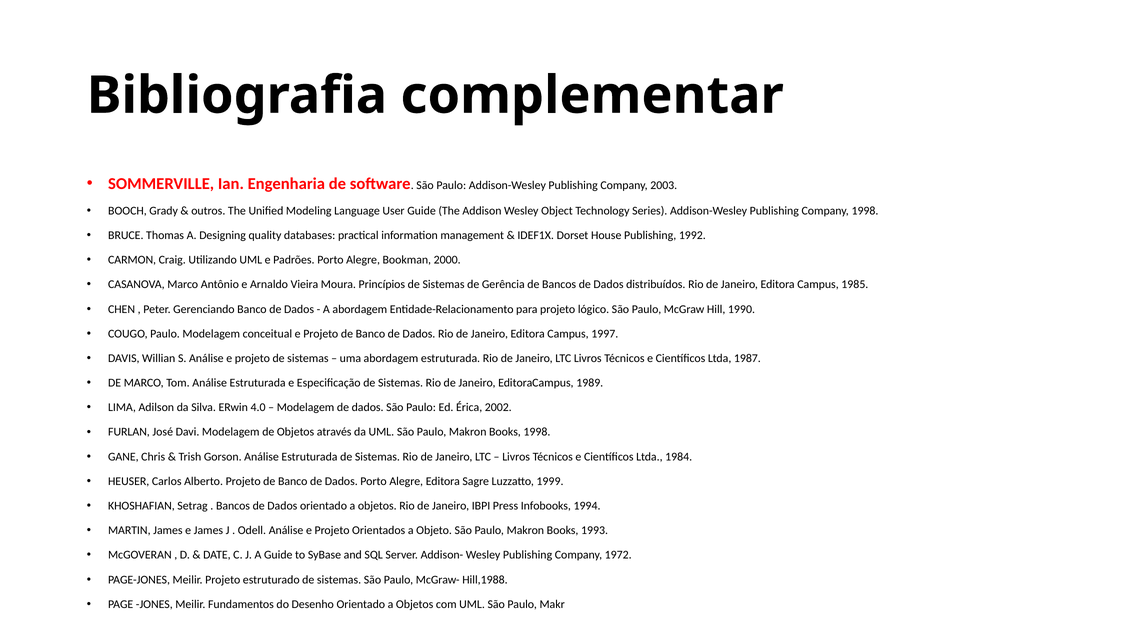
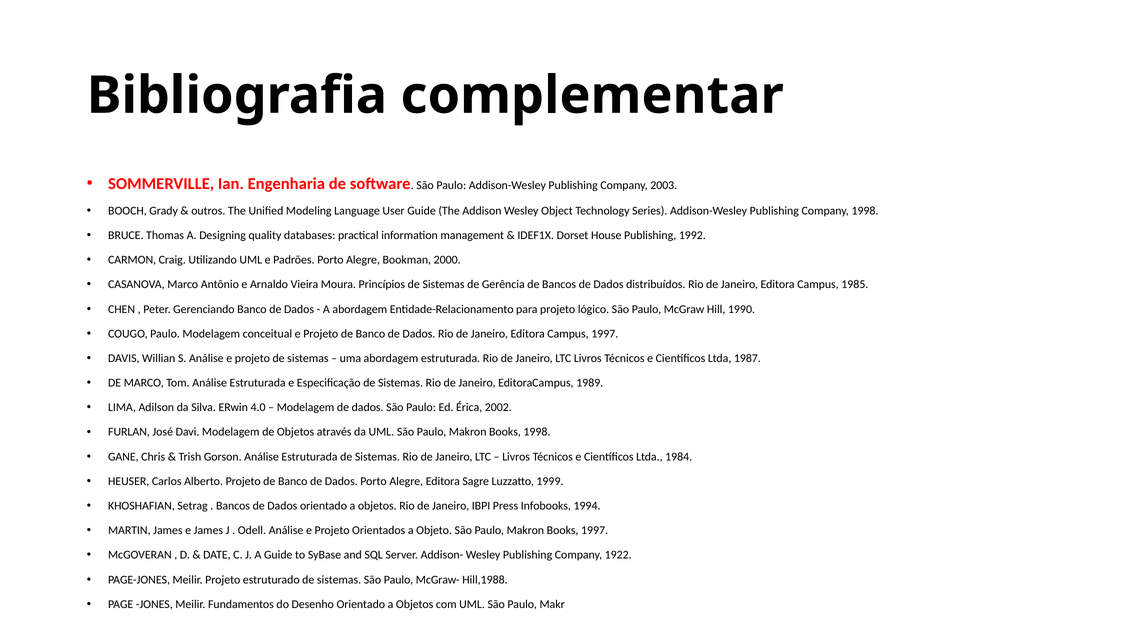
Books 1993: 1993 -> 1997 (595, 531)
1972: 1972 -> 1922 (618, 555)
